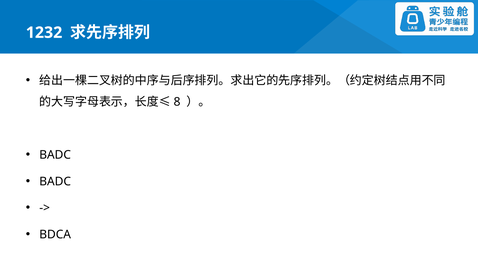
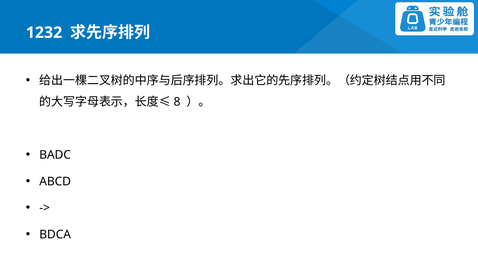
BADC: BADC -> ABCD (55, 181)
